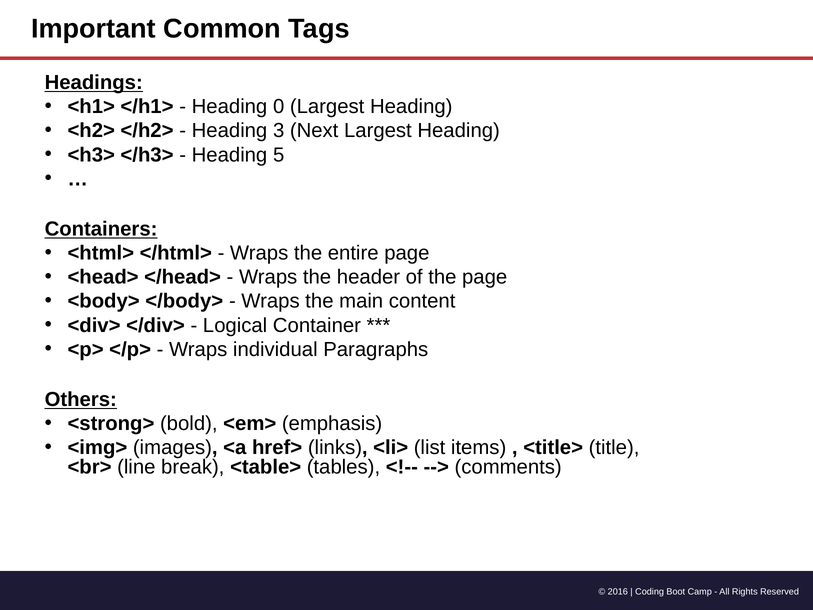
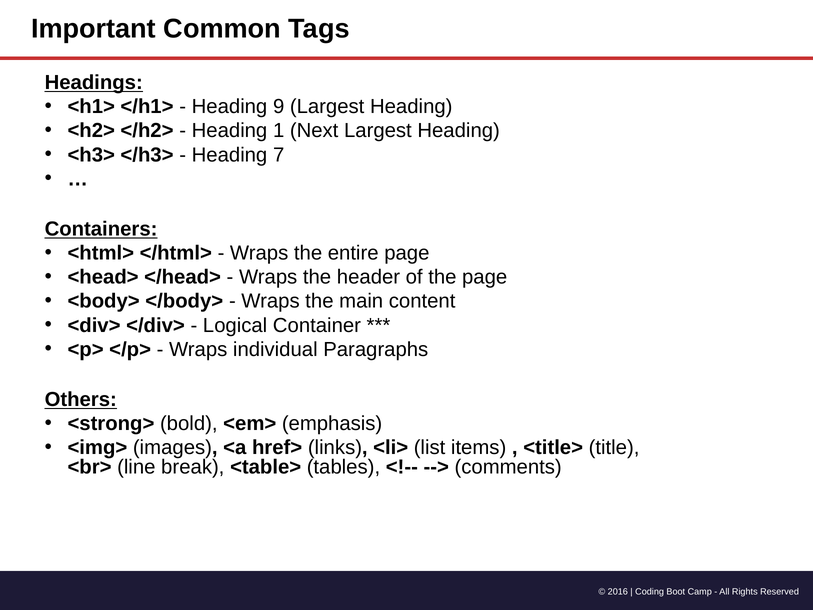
0: 0 -> 9 (279, 107)
3: 3 -> 1 (279, 131)
5: 5 -> 7 (279, 155)
